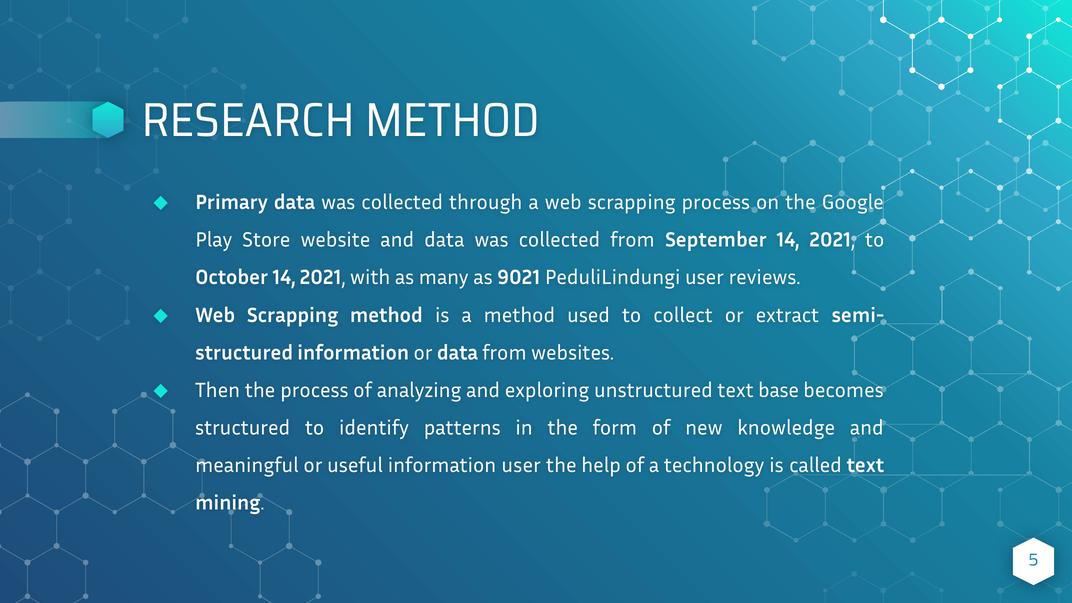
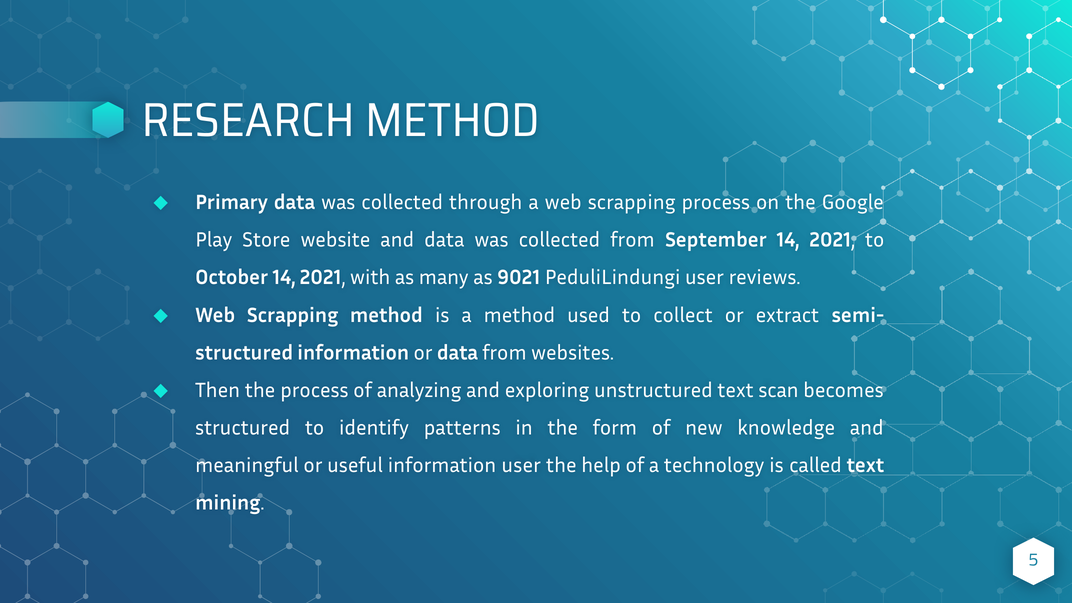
base: base -> scan (779, 390)
